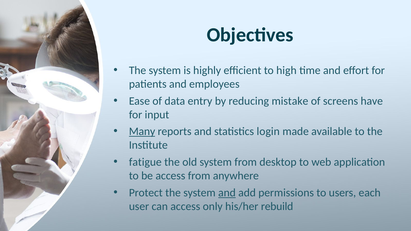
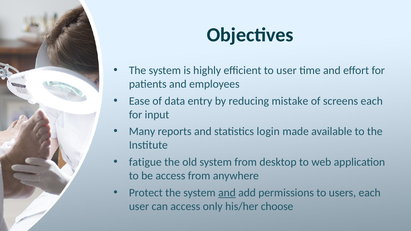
to high: high -> user (286, 70)
screens have: have -> each (372, 101)
Many underline: present -> none (142, 132)
rebuild: rebuild -> choose (277, 207)
